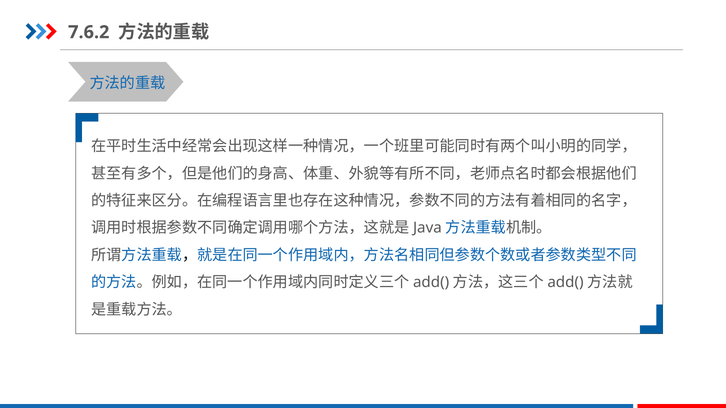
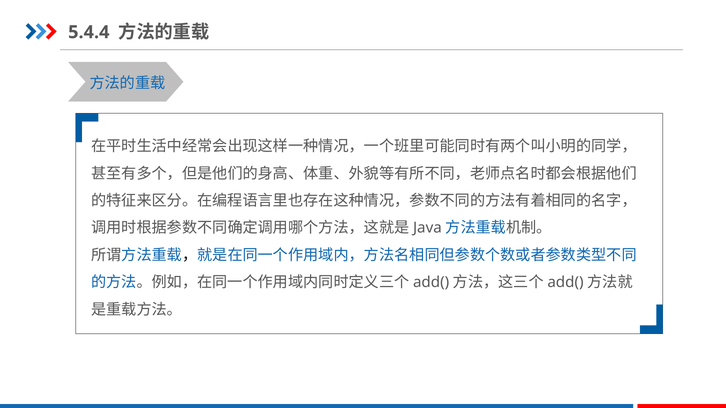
7.6.2: 7.6.2 -> 5.4.4 (89, 32)
